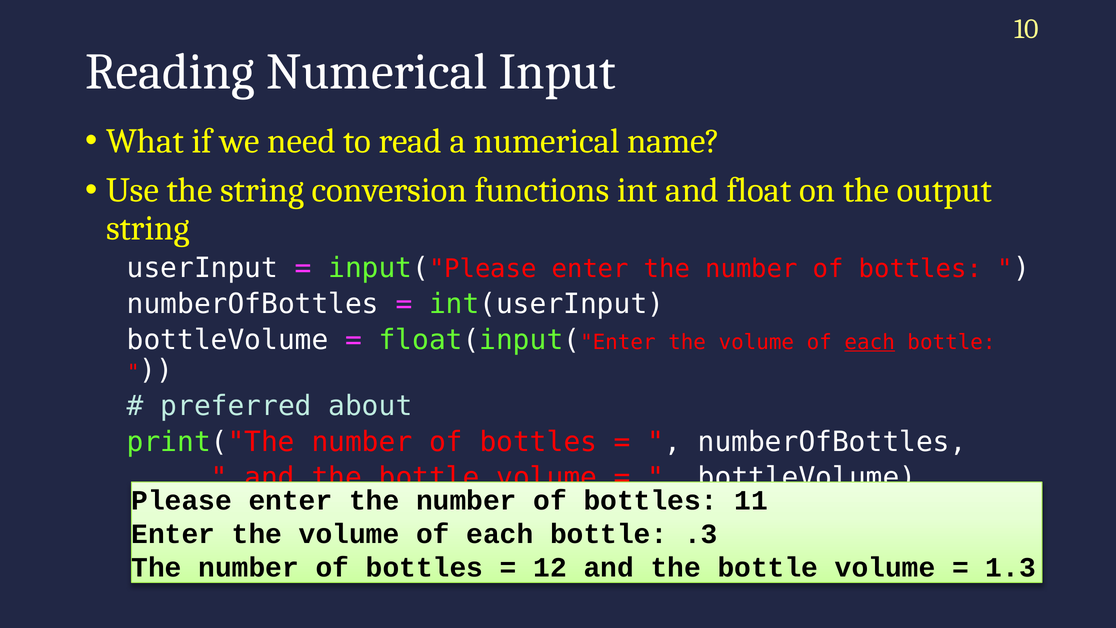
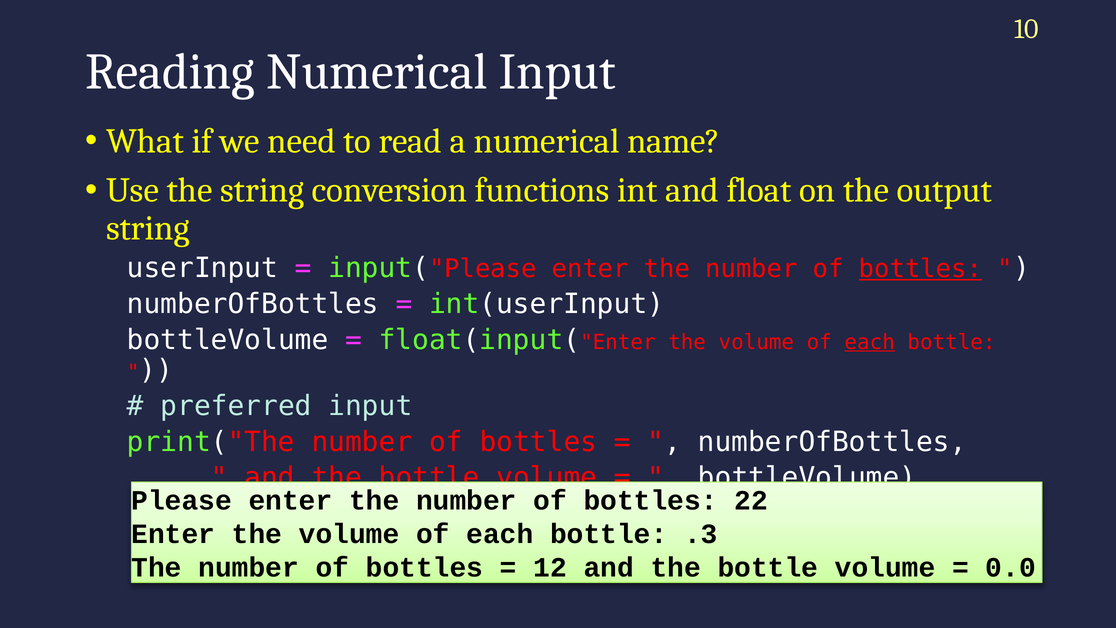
bottles underline: none -> present (920, 269)
preferred about: about -> input (370, 406)
11: 11 -> 22 (751, 500)
1.3: 1.3 -> 0.0 (1011, 567)
